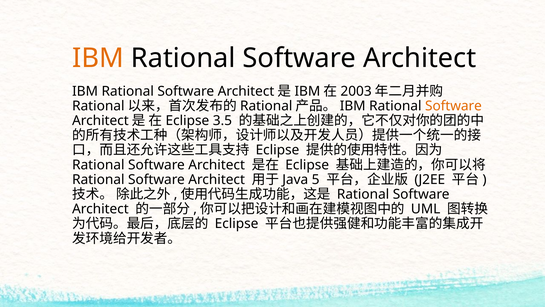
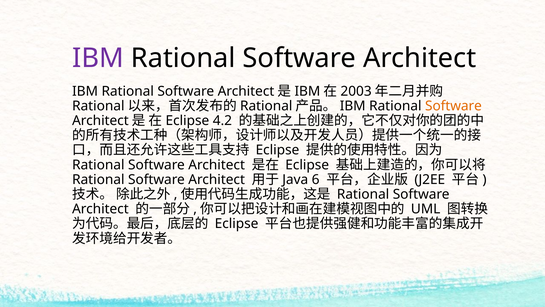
IBM colour: orange -> purple (98, 58)
3.5: 3.5 -> 4.2 (222, 121)
5: 5 -> 6 (316, 179)
